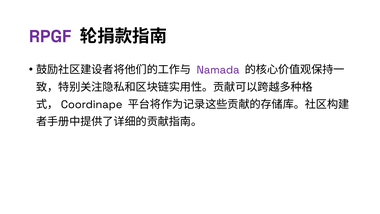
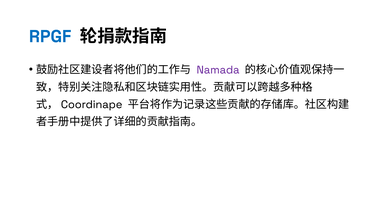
RPGF colour: purple -> blue (50, 36)
